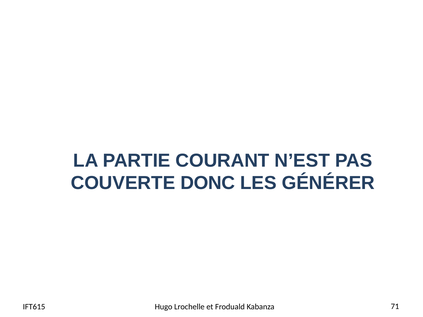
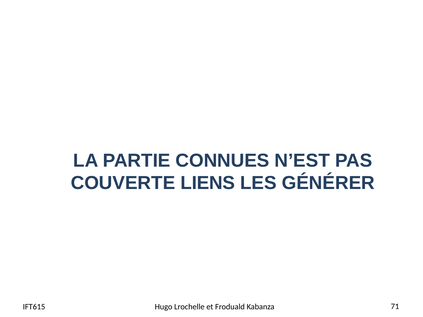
COURANT: COURANT -> CONNUES (222, 161)
DONC: DONC -> LIENS (208, 183)
